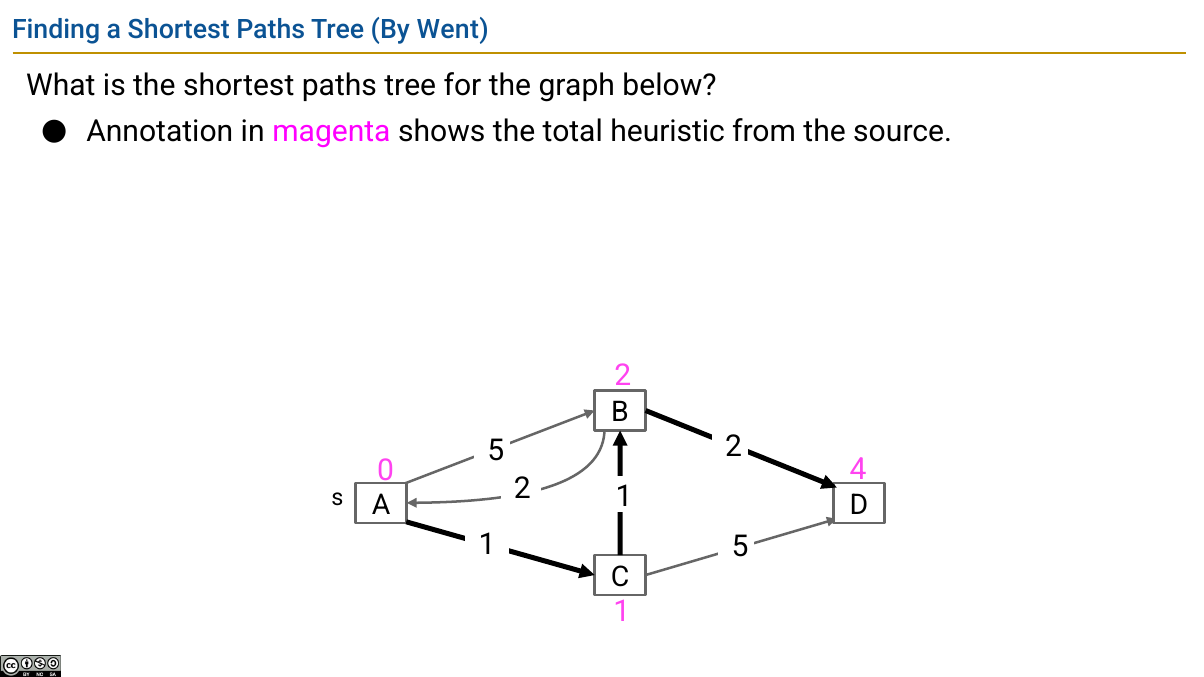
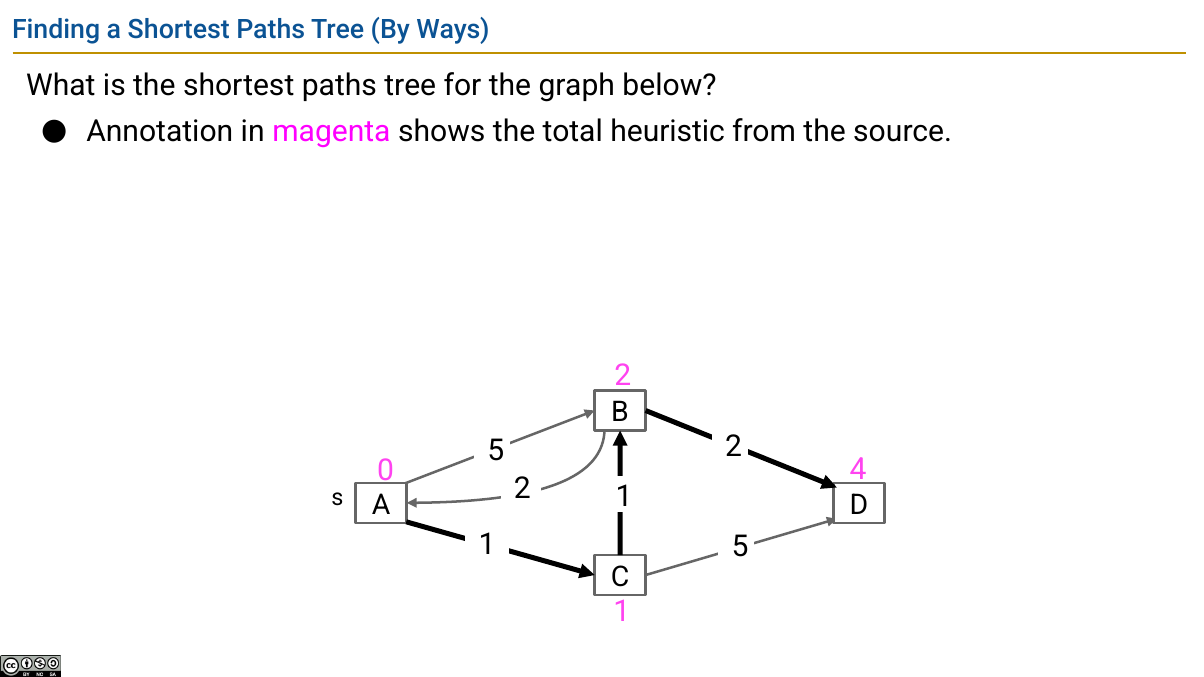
Went: Went -> Ways (453, 30)
